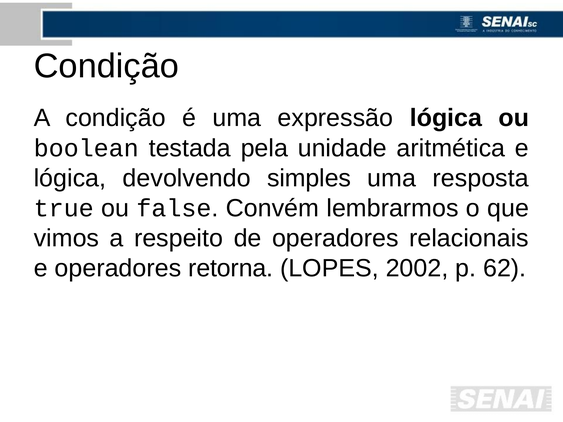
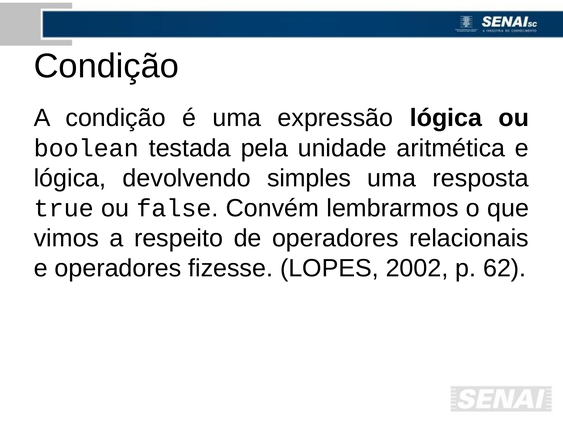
retorna: retorna -> fizesse (231, 268)
